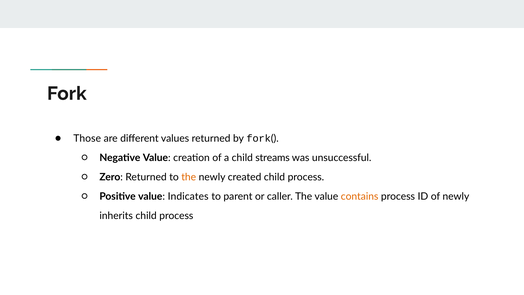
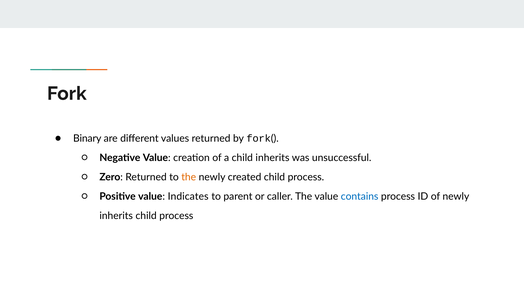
Those: Those -> Binary (87, 138)
child streams: streams -> inherits (272, 158)
contains colour: orange -> blue (360, 196)
